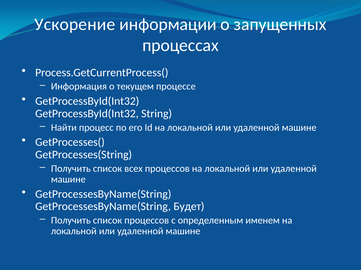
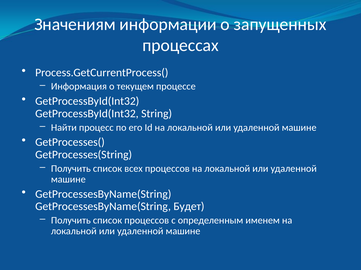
Ускорение: Ускорение -> Значениям (75, 24)
